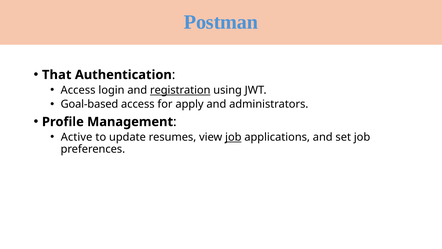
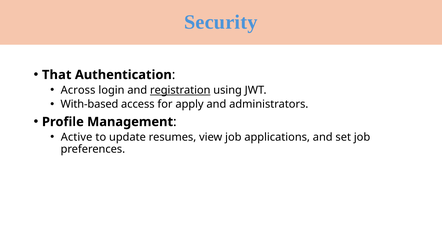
Postman: Postman -> Security (221, 22)
Access: Access -> Across (78, 90)
Goal-based: Goal-based -> With-based (89, 104)
job underline: present -> none (233, 137)
